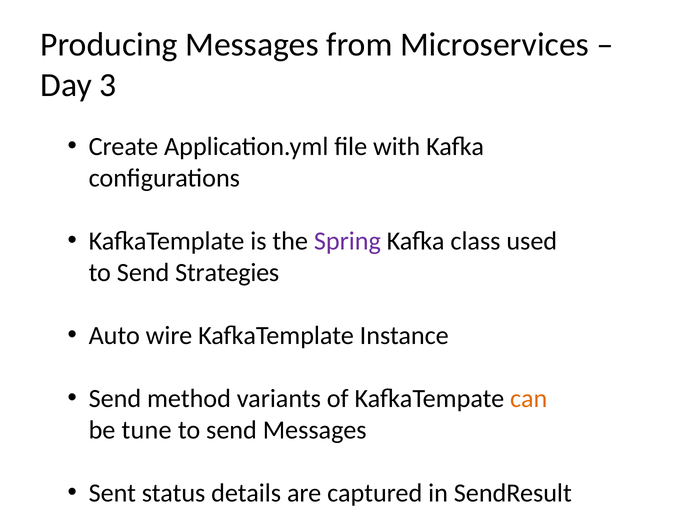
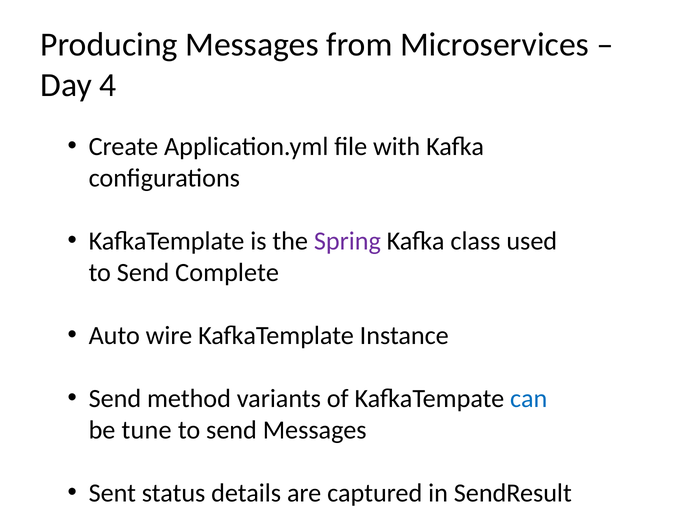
3: 3 -> 4 (108, 85)
Strategies: Strategies -> Complete (227, 272)
can colour: orange -> blue (529, 398)
